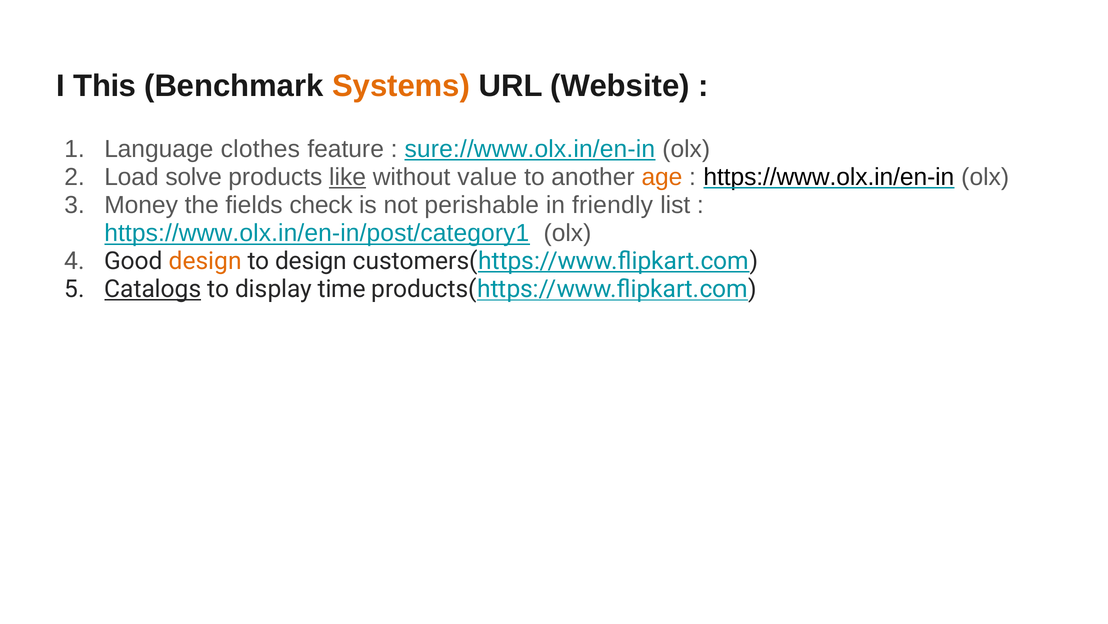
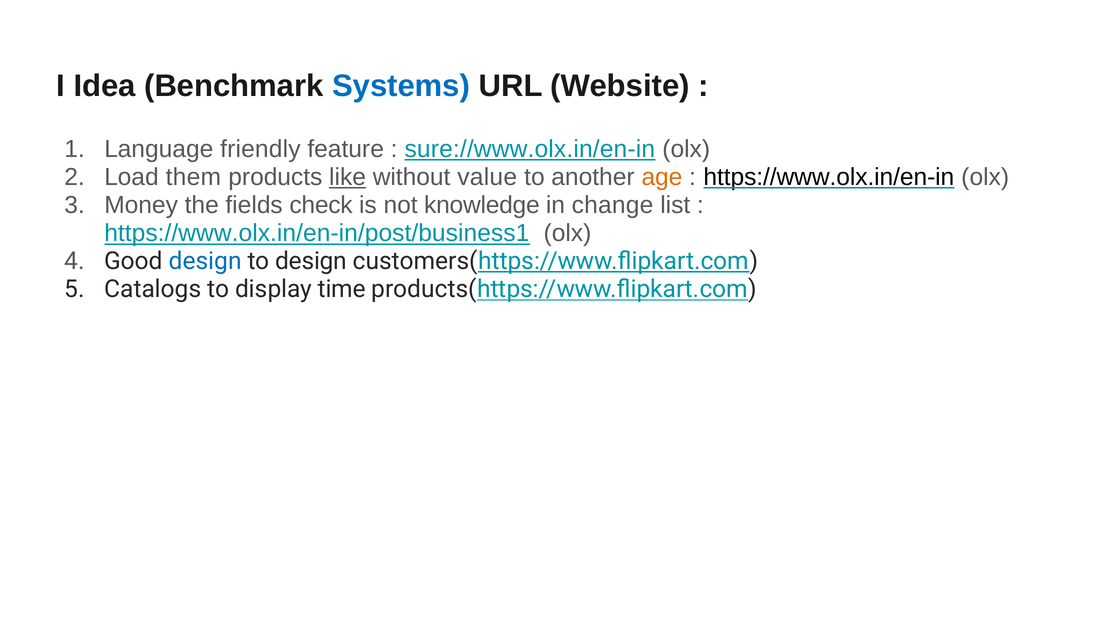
This: This -> Idea (105, 86)
Systems colour: orange -> blue (401, 86)
clothes: clothes -> friendly (260, 149)
solve: solve -> them (193, 177)
perishable: perishable -> knowledge (482, 205)
friendly: friendly -> change (613, 205)
https://www.olx.in/en-in/post/category1: https://www.olx.in/en-in/post/category1 -> https://www.olx.in/en-in/post/business1 (317, 233)
design colour: orange -> blue (205, 261)
Catalogs underline: present -> none (153, 289)
